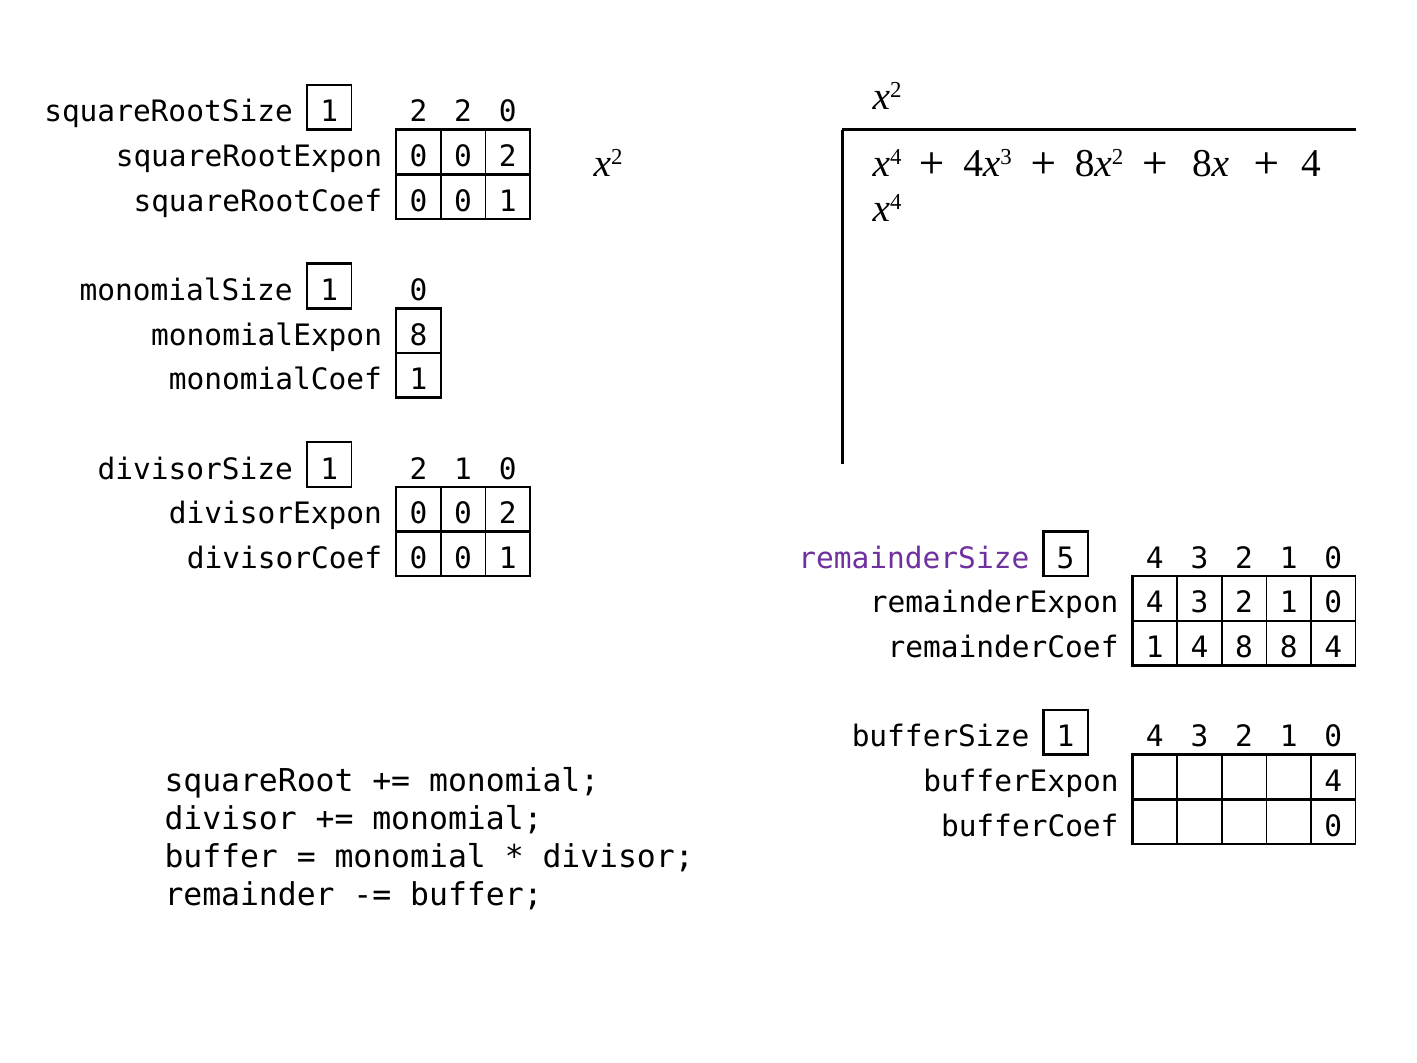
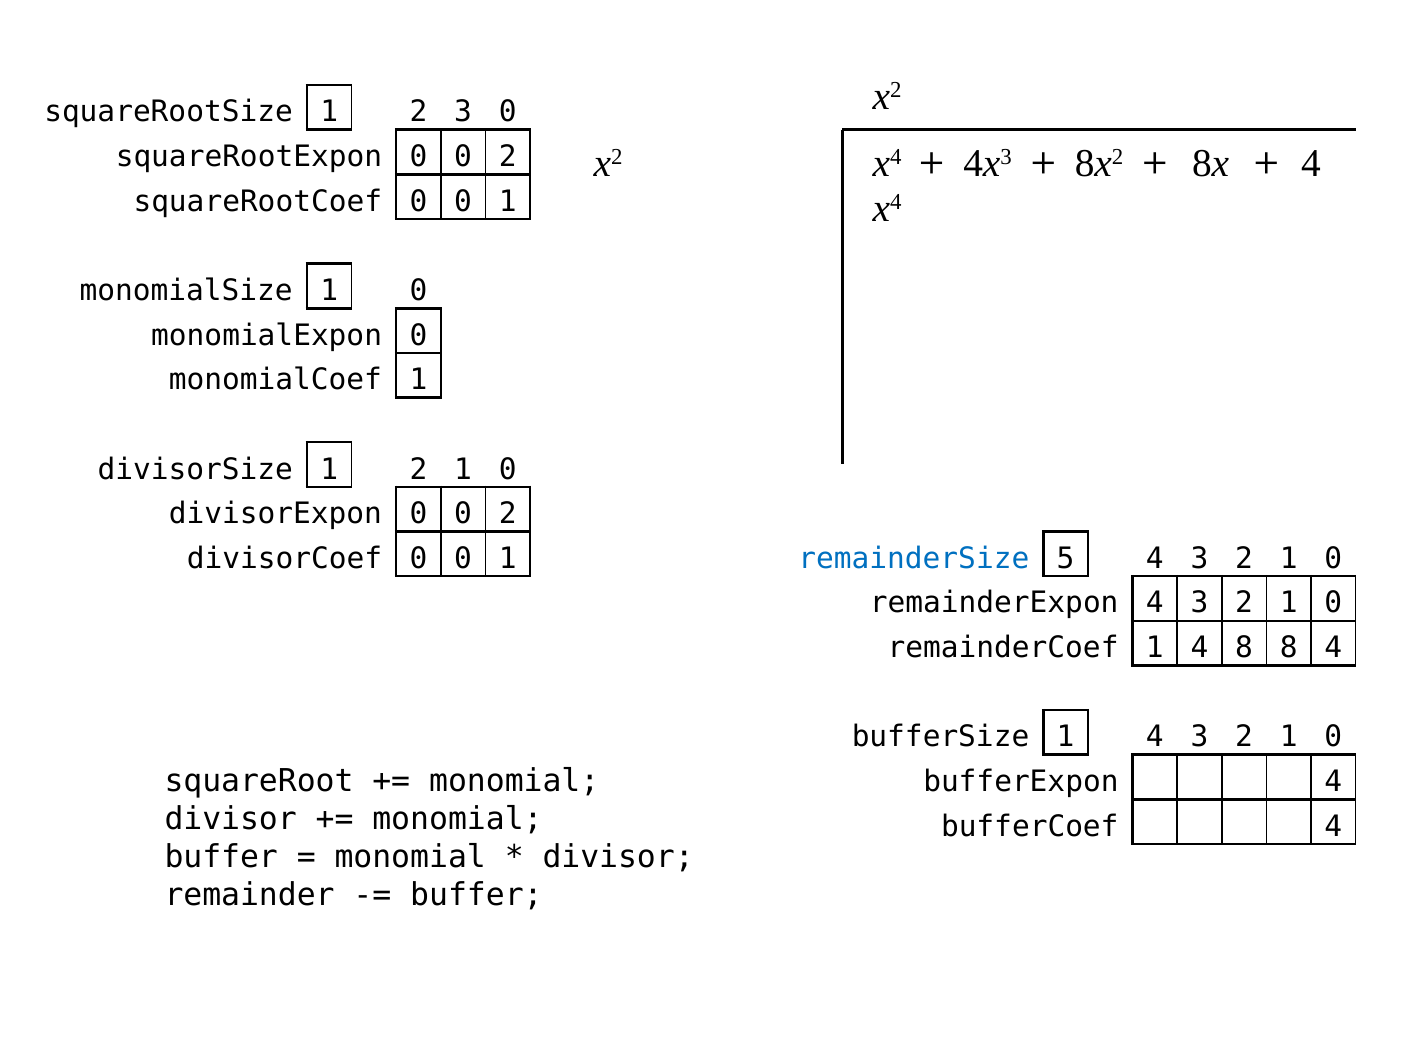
2 2: 2 -> 3 (463, 112)
monomialExpon 8: 8 -> 0 (418, 335)
remainderSize colour: purple -> blue (914, 558)
bufferCoef 0: 0 -> 4 (1333, 826)
